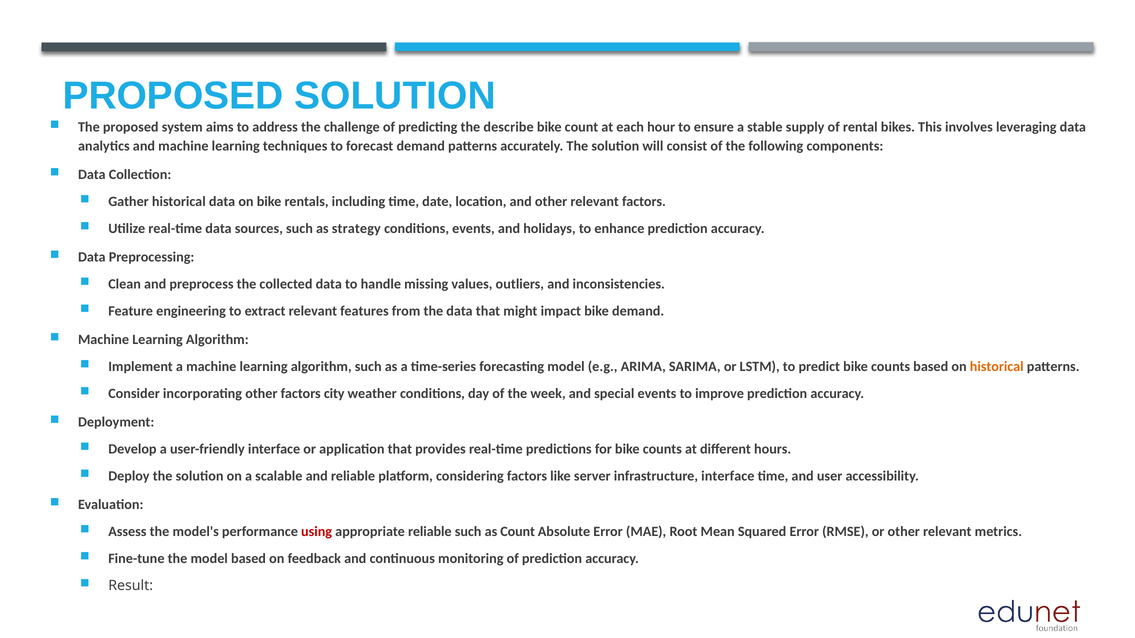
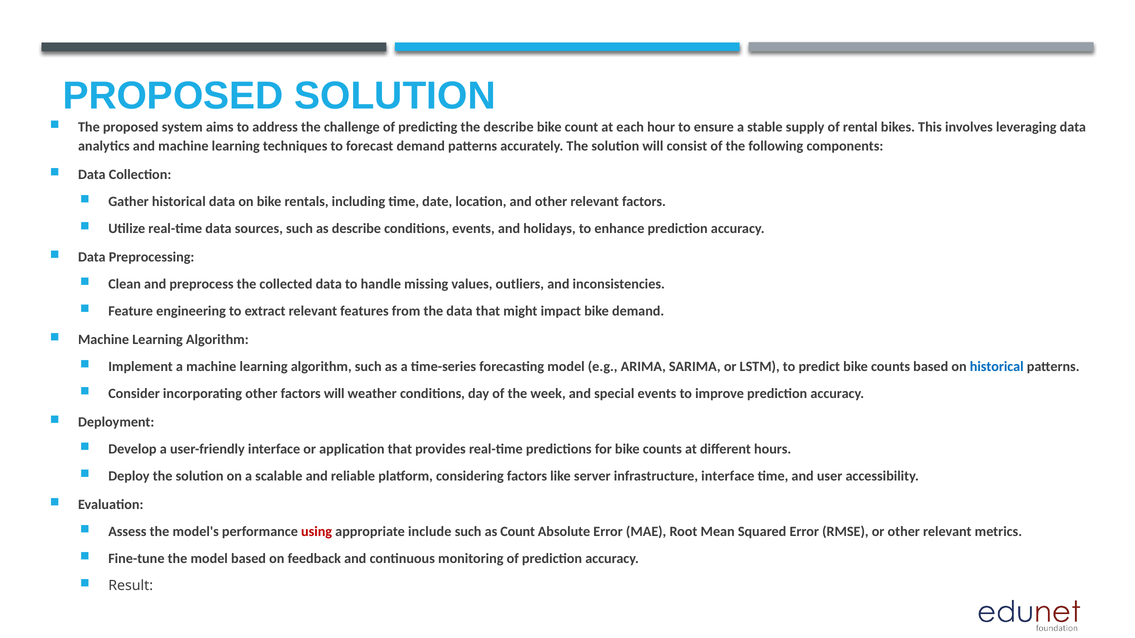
as strategy: strategy -> describe (356, 229)
historical colour: orange -> blue (997, 367)
factors city: city -> will (334, 394)
appropriate reliable: reliable -> include (430, 532)
